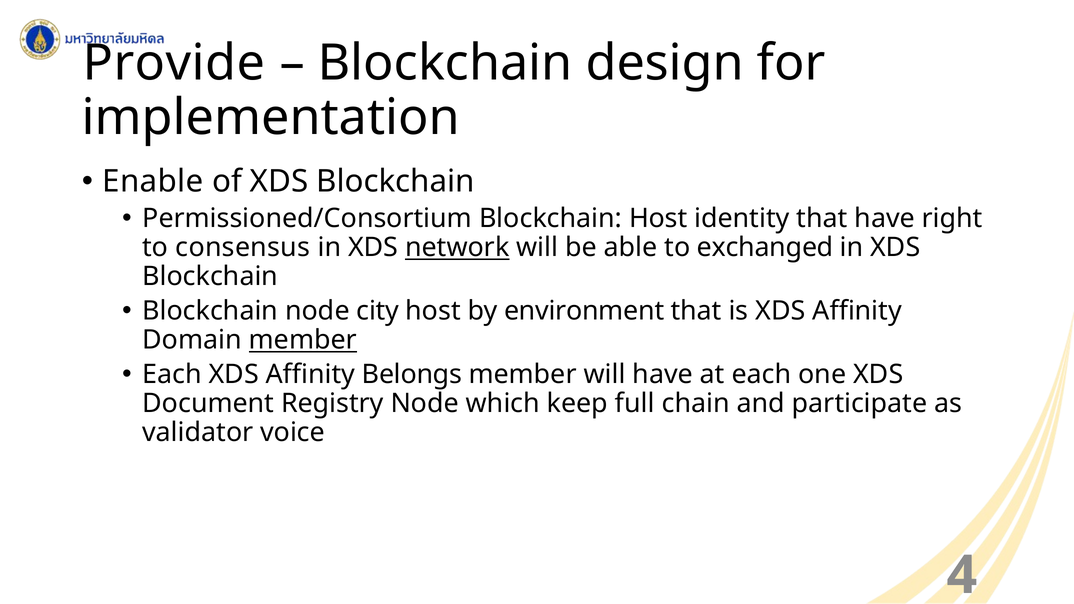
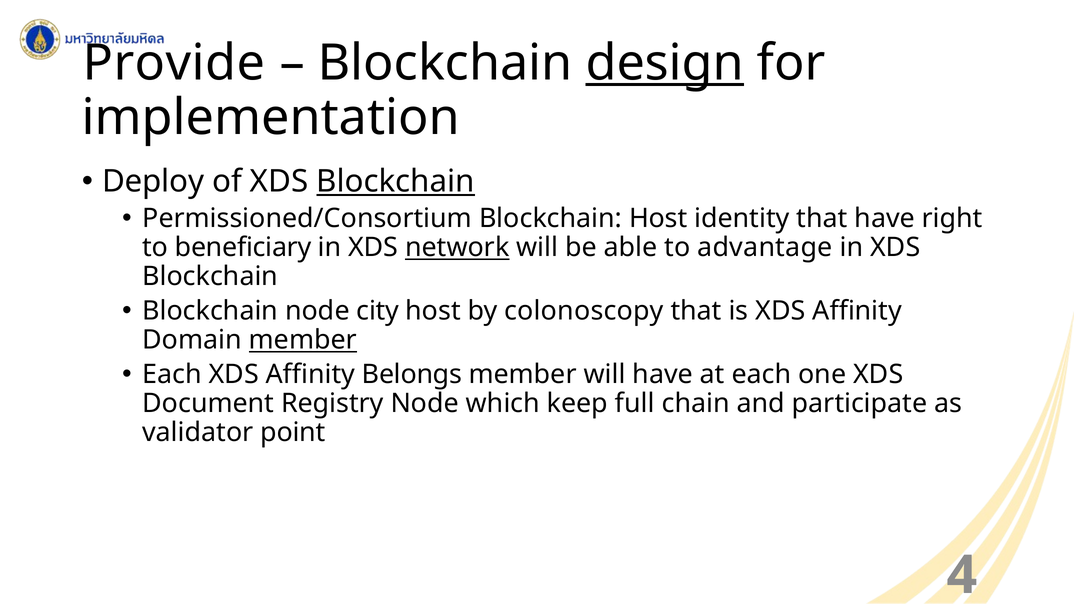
design underline: none -> present (665, 63)
Enable: Enable -> Deploy (153, 182)
Blockchain underline: none -> present (396, 182)
consensus: consensus -> beneficiary (243, 248)
exchanged: exchanged -> advantage (765, 248)
environment: environment -> colonoscopy (584, 311)
voice: voice -> point (293, 433)
